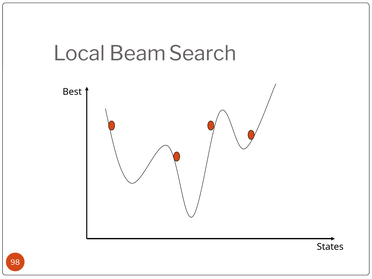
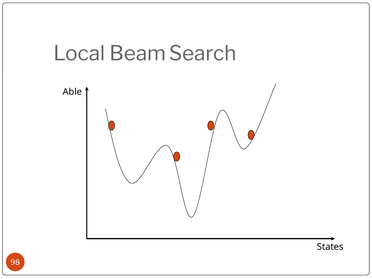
Best: Best -> Able (72, 92)
